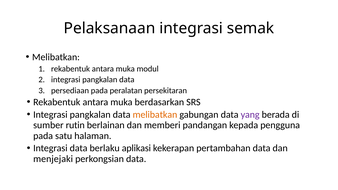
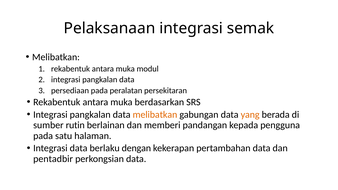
yang colour: purple -> orange (250, 115)
aplikasi: aplikasi -> dengan (136, 148)
menjejaki: menjejaki -> pentadbir (53, 159)
